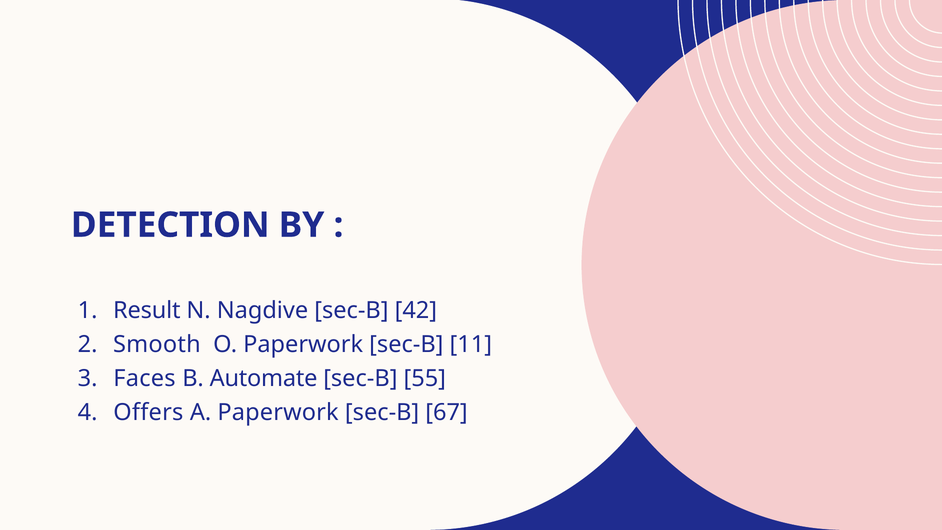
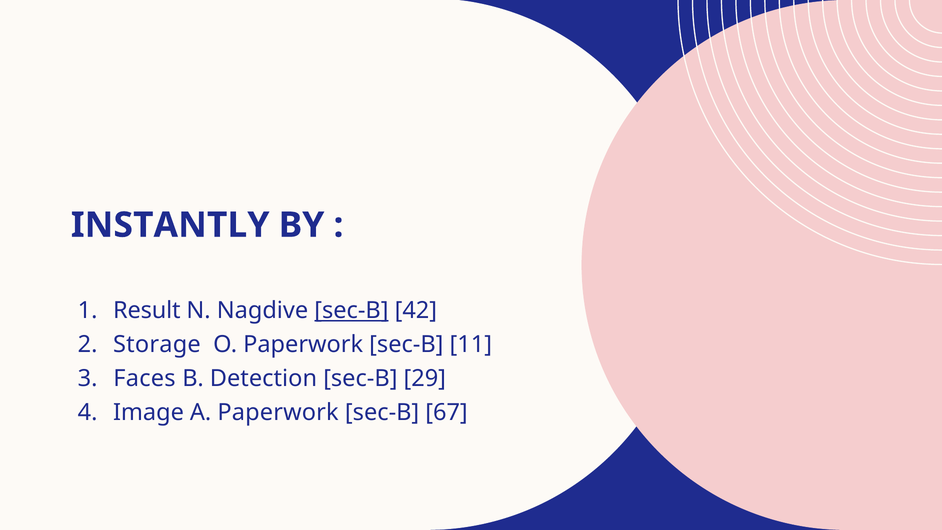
DETECTION: DETECTION -> INSTANTLY (170, 225)
sec-B underline: none -> present (351, 310)
Smooth: Smooth -> Storage (157, 344)
Automate: Automate -> Detection (263, 378)
55: 55 -> 29 (425, 378)
Offers: Offers -> Image (148, 412)
